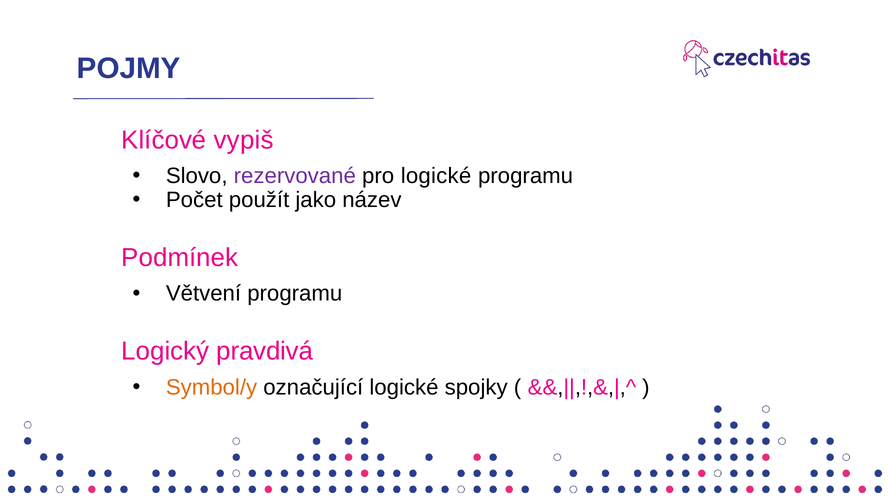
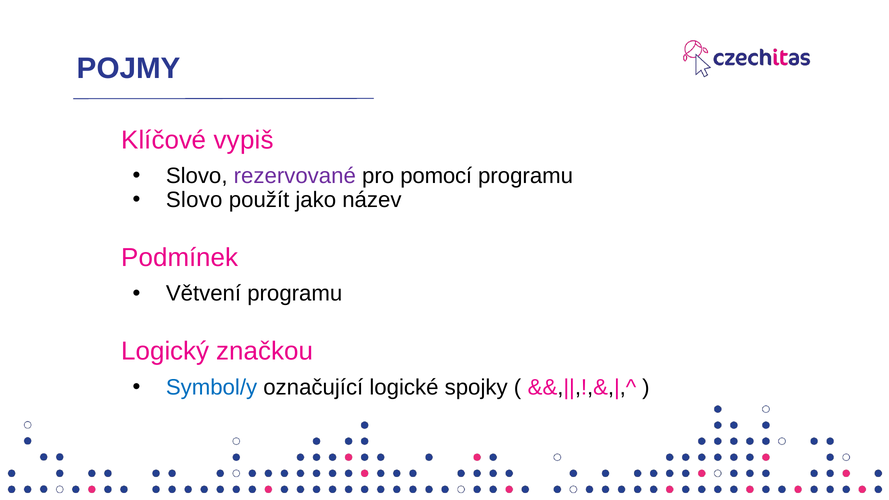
pro logické: logické -> pomocí (436, 176)
Počet: Počet -> Slovo (194, 200)
pravdivá: pravdivá -> značkou (265, 351)
Symbol/y colour: orange -> blue (212, 387)
